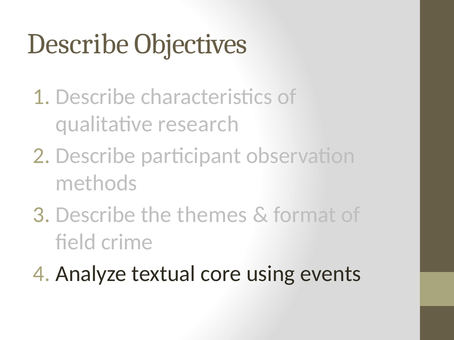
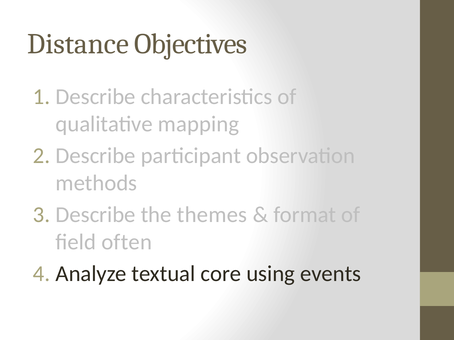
Describe: Describe -> Distance (78, 44)
research: research -> mapping (198, 124)
crime: crime -> often (127, 242)
